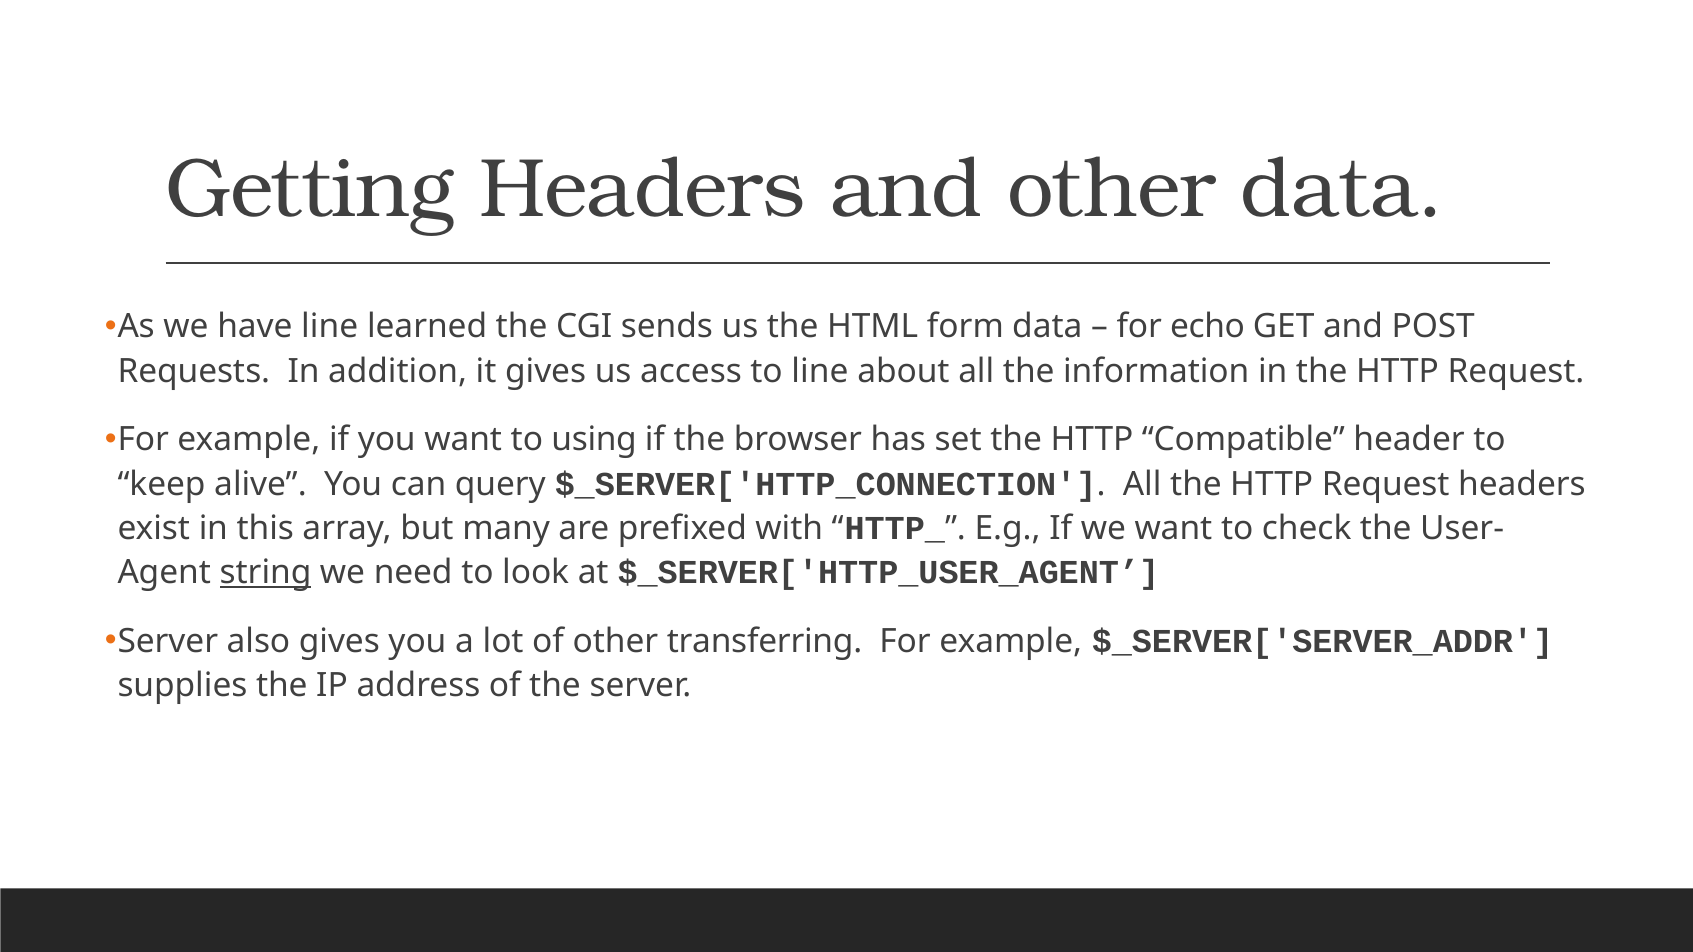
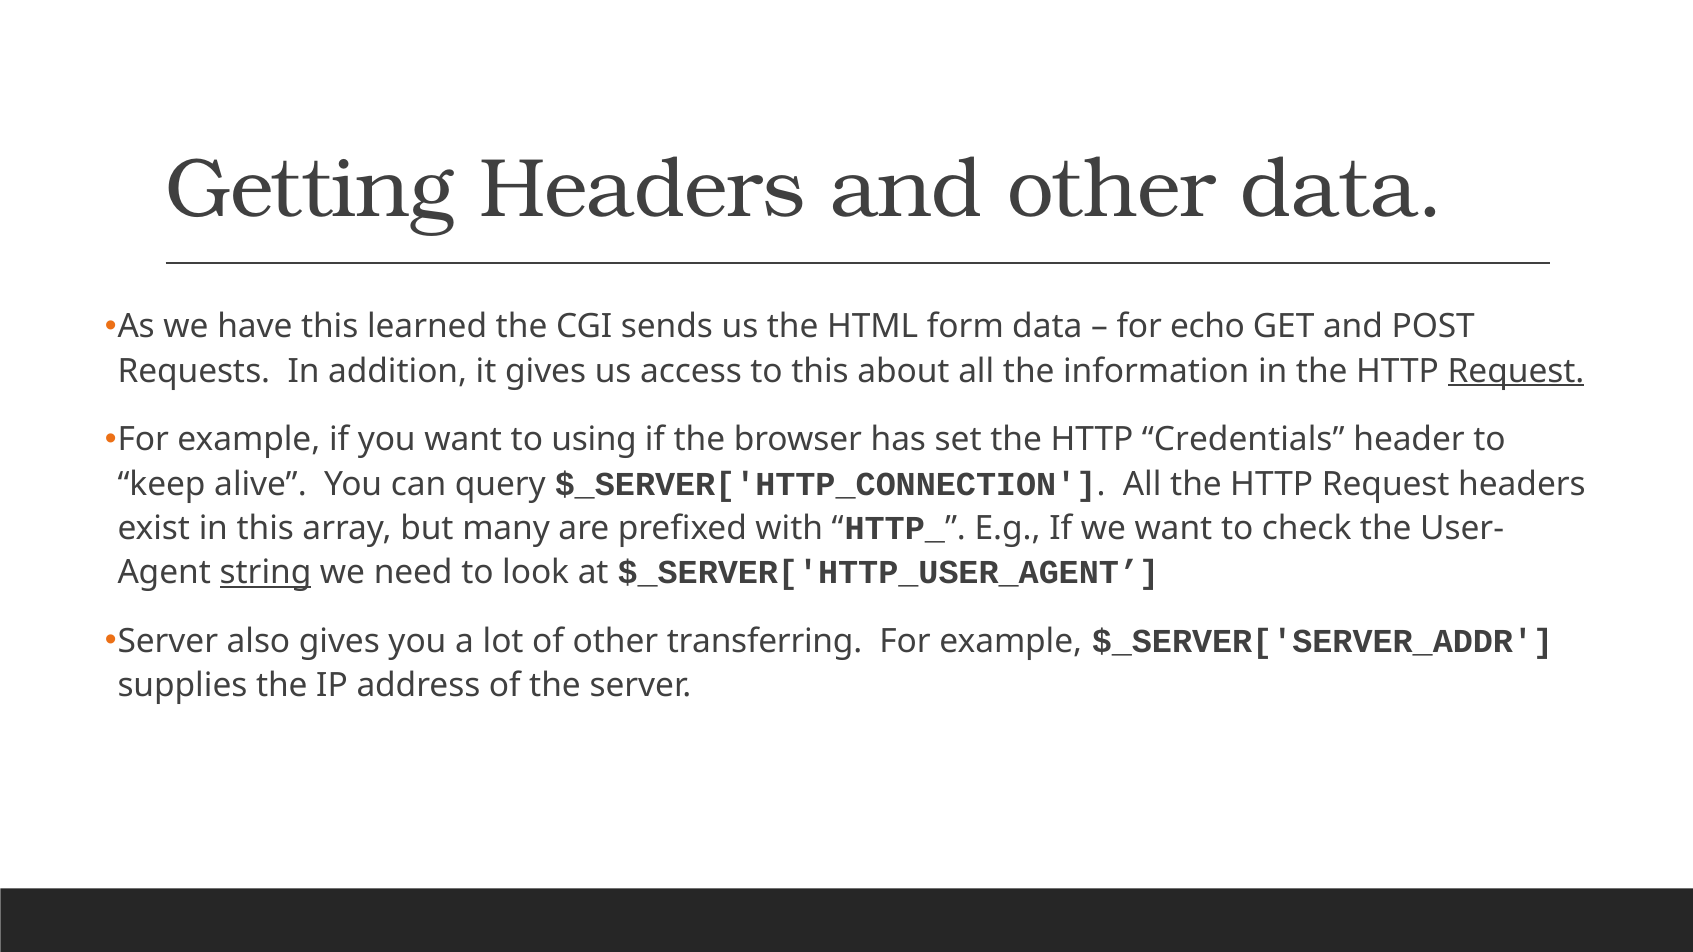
have line: line -> this (330, 327)
to line: line -> this (820, 371)
Request underline: none -> present (1516, 371)
Compatible: Compatible -> Credentials (1243, 440)
